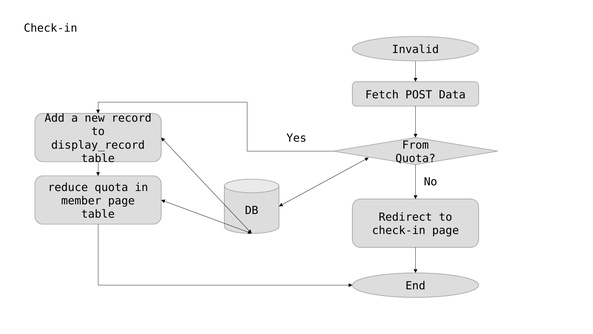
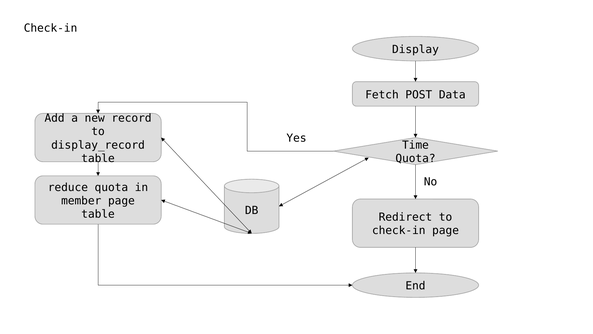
Invalid: Invalid -> Display (415, 49)
From: From -> Time (415, 145)
